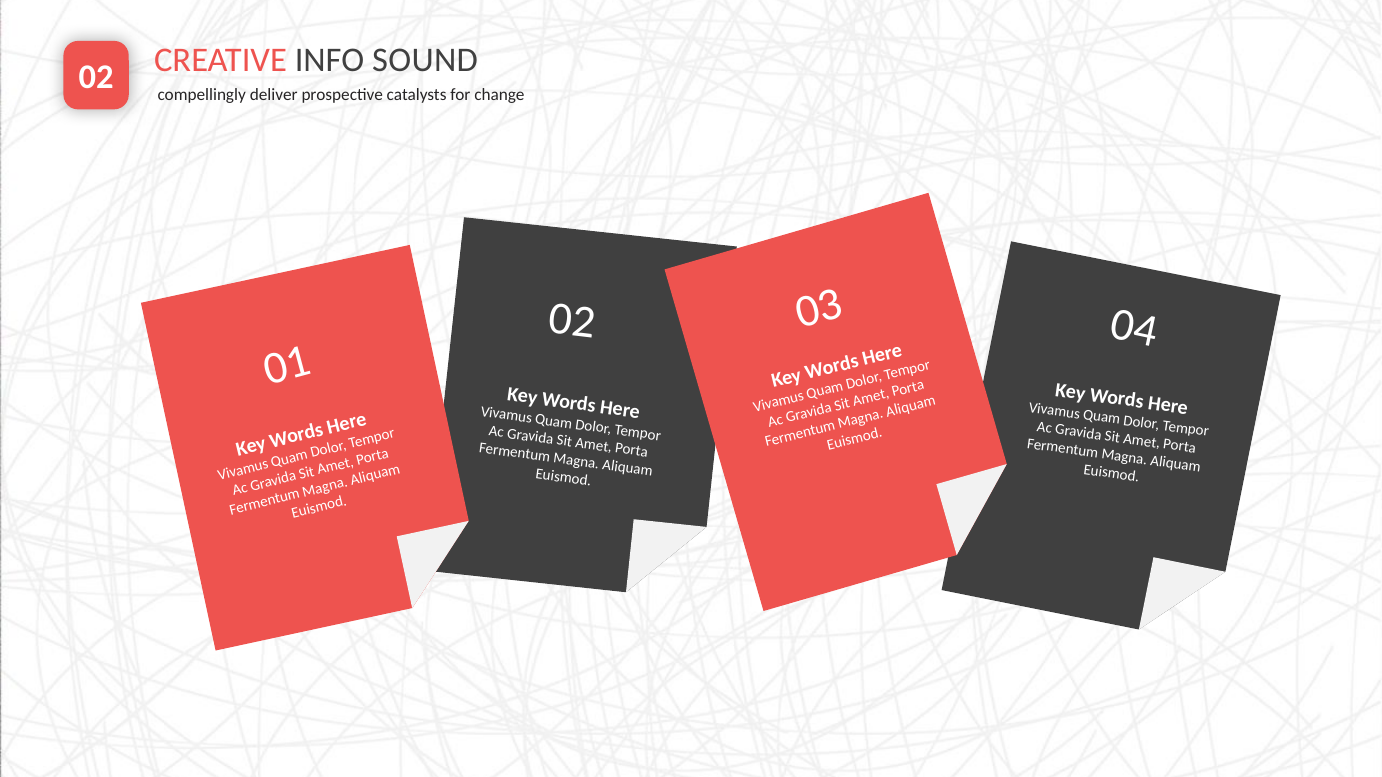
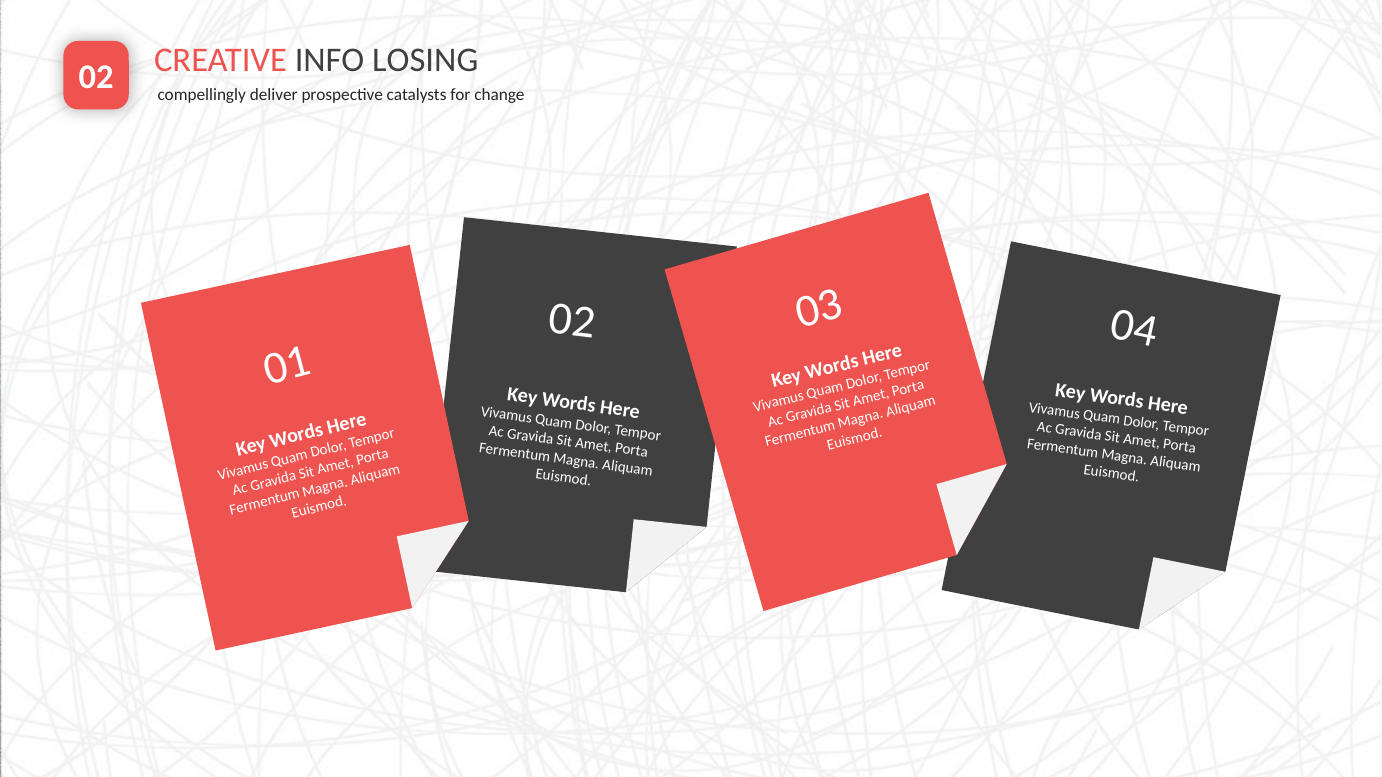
SOUND: SOUND -> LOSING (425, 60)
